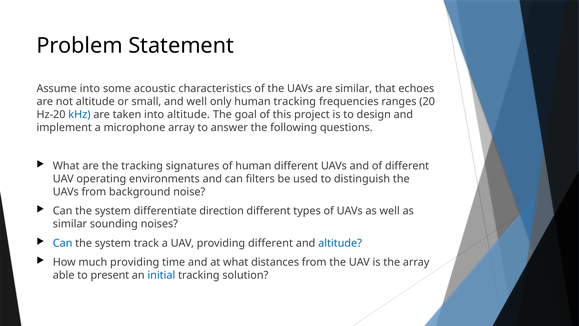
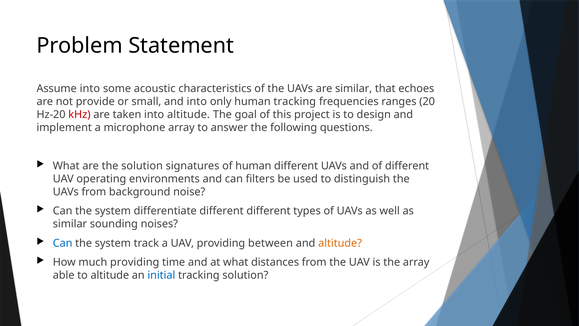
not altitude: altitude -> provide (95, 102)
and well: well -> into (197, 102)
kHz colour: blue -> red (79, 115)
the tracking: tracking -> solution (142, 166)
differentiate direction: direction -> different (222, 211)
providing different: different -> between (270, 243)
altitude colour: blue -> orange (340, 243)
to present: present -> altitude (110, 275)
